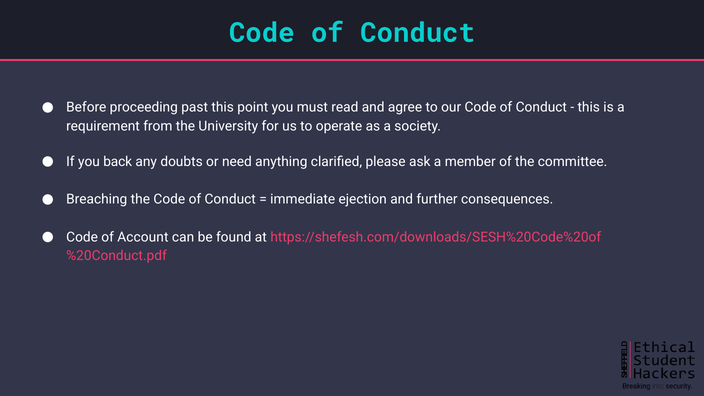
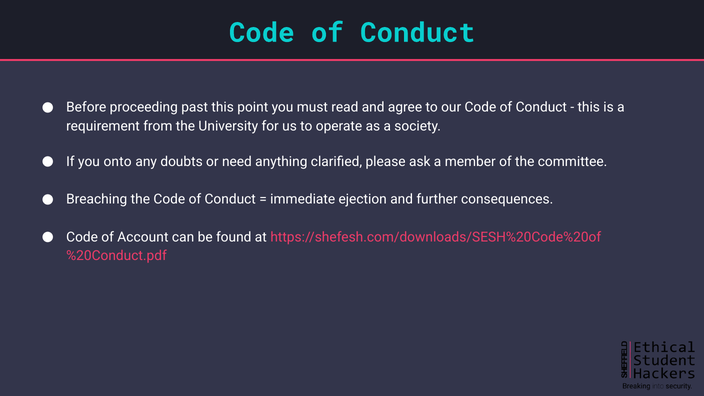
back: back -> onto (118, 162)
